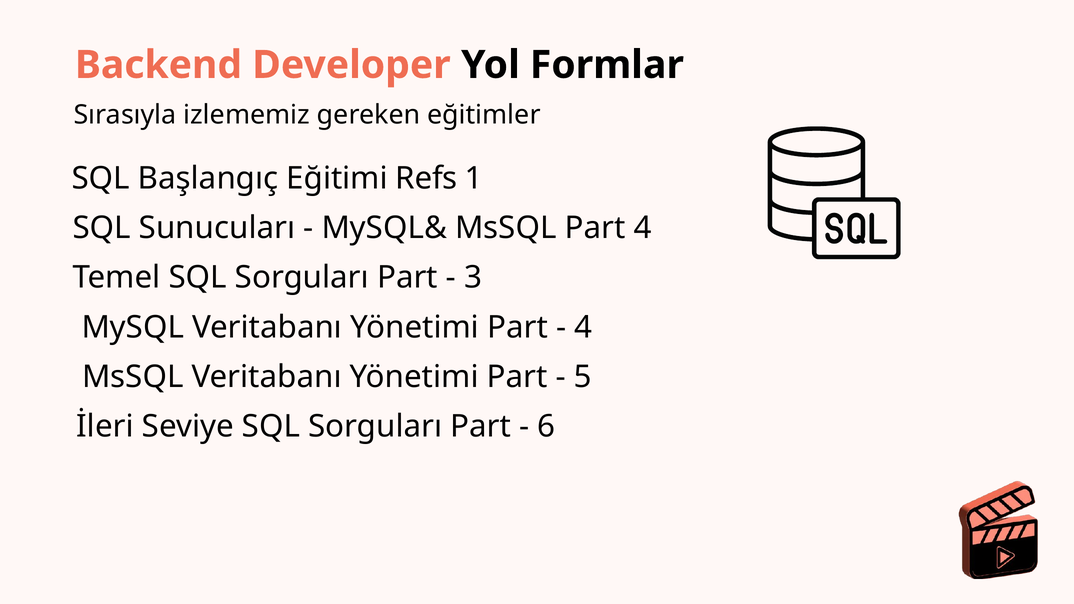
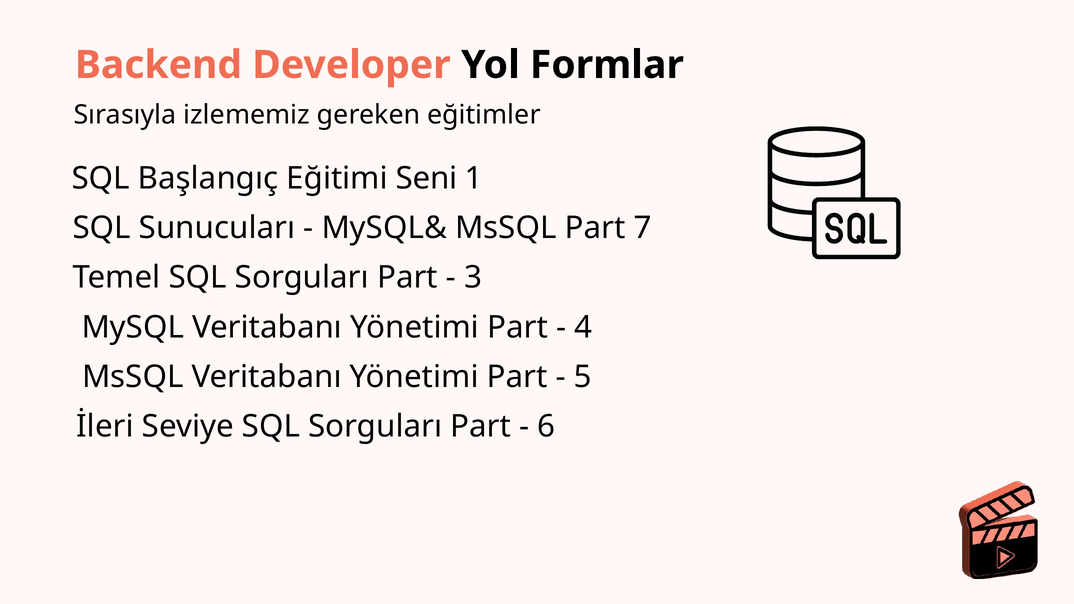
Refs: Refs -> Seni (426, 178)
Part 4: 4 -> 7 (643, 228)
